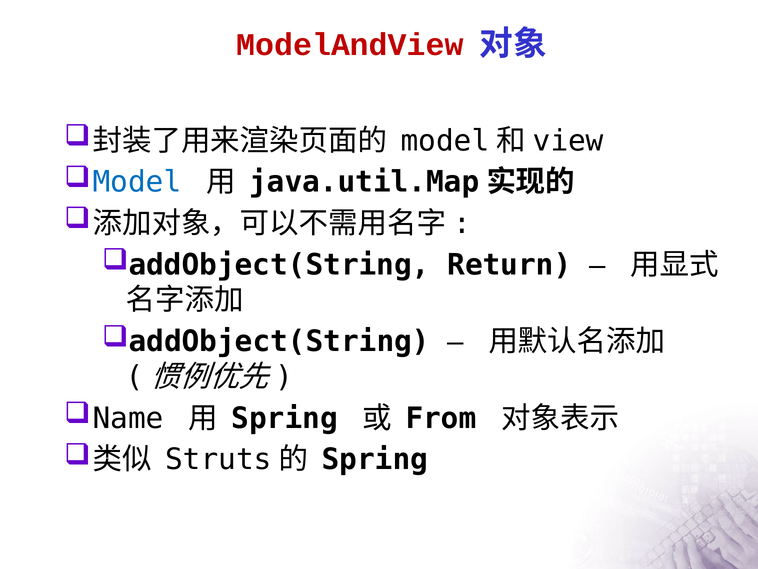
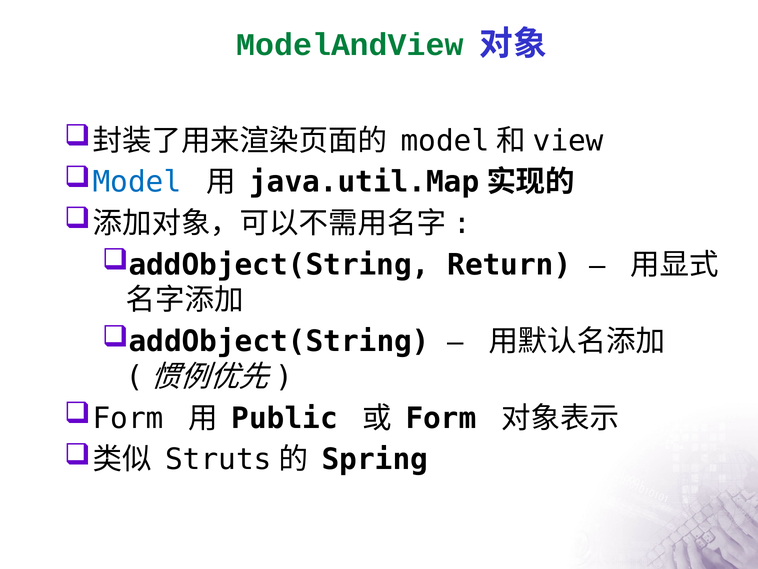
ModelAndView colour: red -> green (350, 45)
Name: Name -> Form (128, 418)
Spring: Spring -> Public (285, 418)
From: From -> Form (441, 418)
